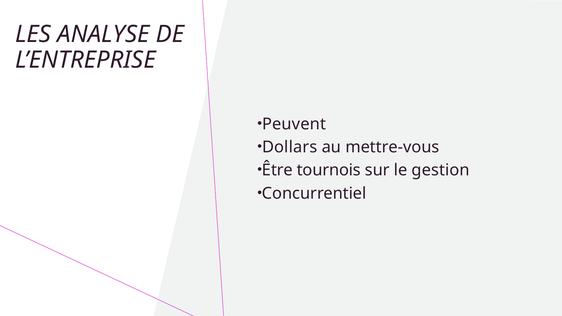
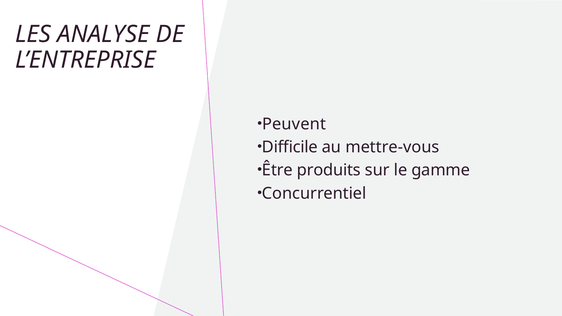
Dollars: Dollars -> Difficile (290, 147)
tournois: tournois -> produits (329, 170)
gestion: gestion -> gamme (441, 170)
